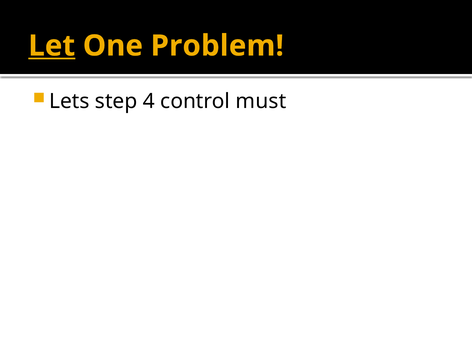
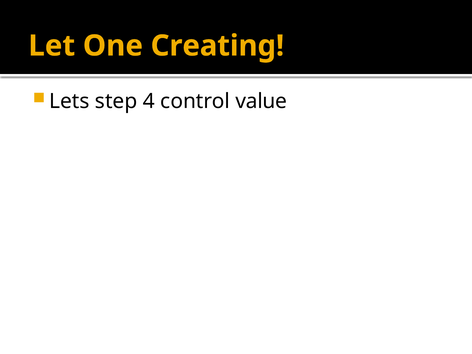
Let underline: present -> none (52, 46)
Problem: Problem -> Creating (217, 46)
must: must -> value (261, 101)
